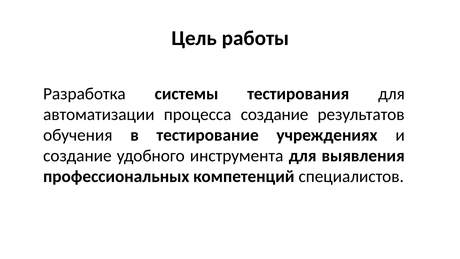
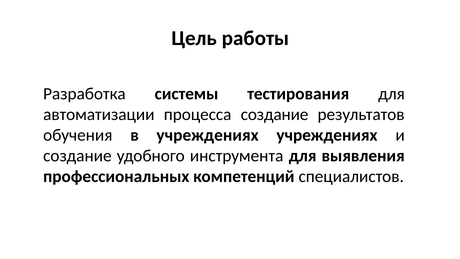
в тестирование: тестирование -> учреждениях (208, 135)
